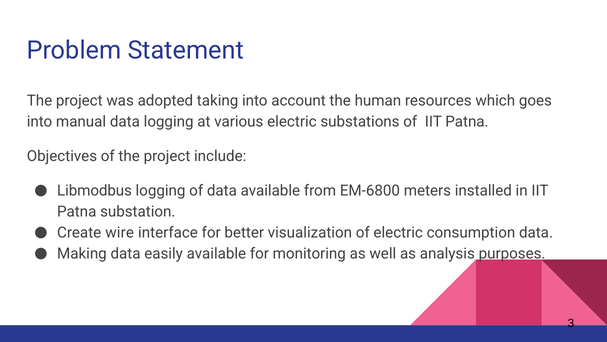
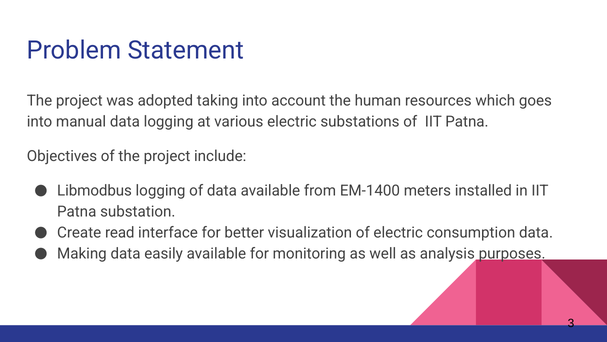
EM-6800: EM-6800 -> EM-1400 (370, 190)
wire: wire -> read (120, 232)
